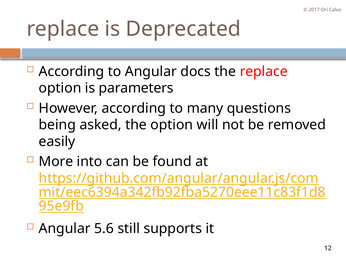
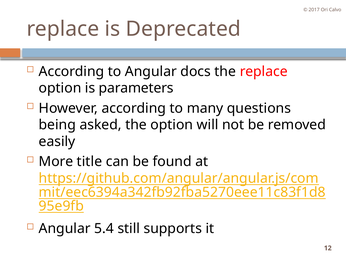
into: into -> title (89, 162)
5.6: 5.6 -> 5.4 (104, 229)
